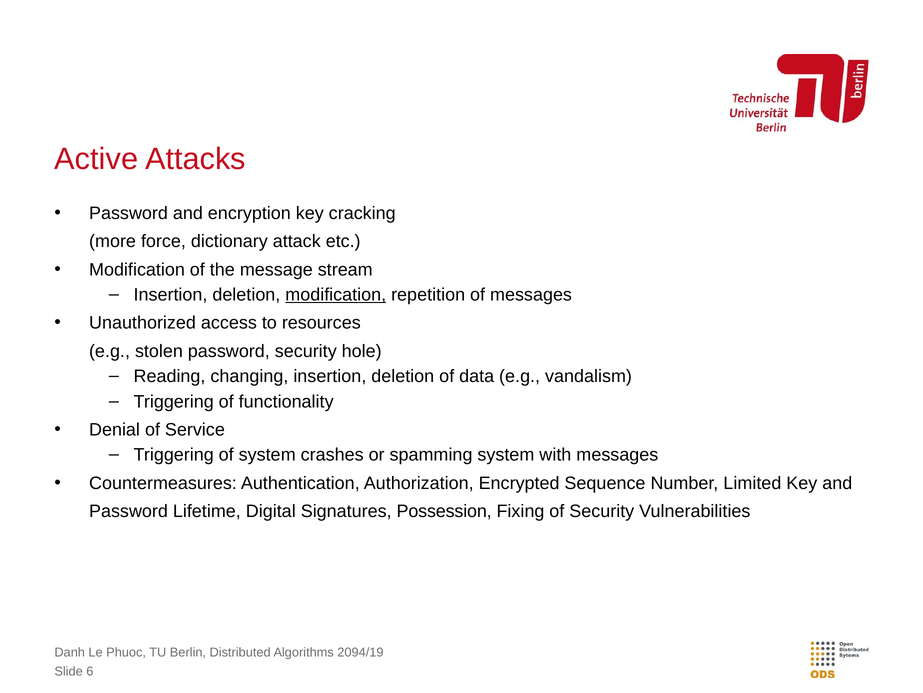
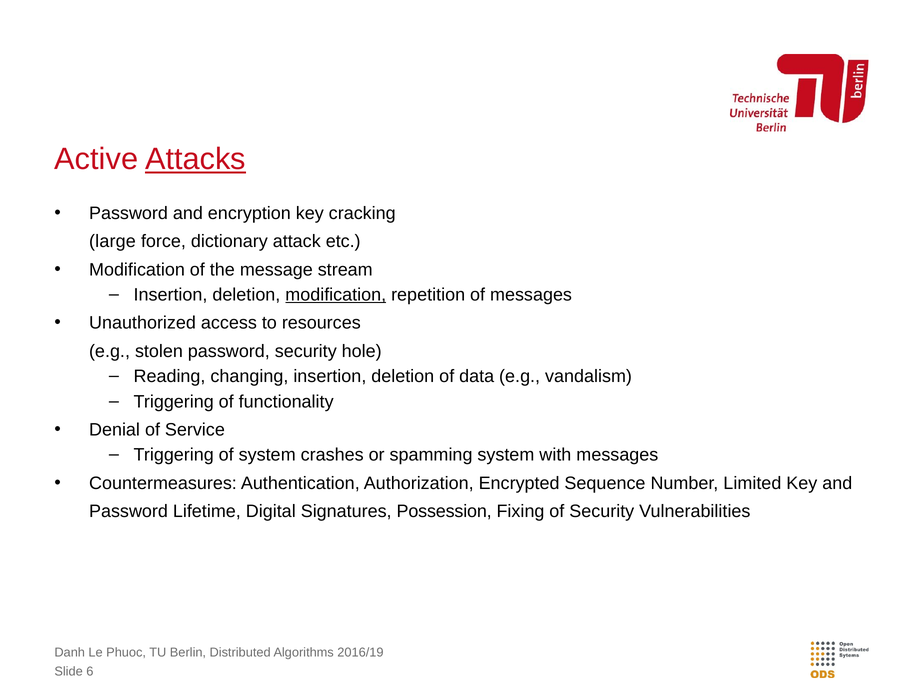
Attacks underline: none -> present (195, 159)
more: more -> large (112, 241)
2094/19: 2094/19 -> 2016/19 (360, 652)
